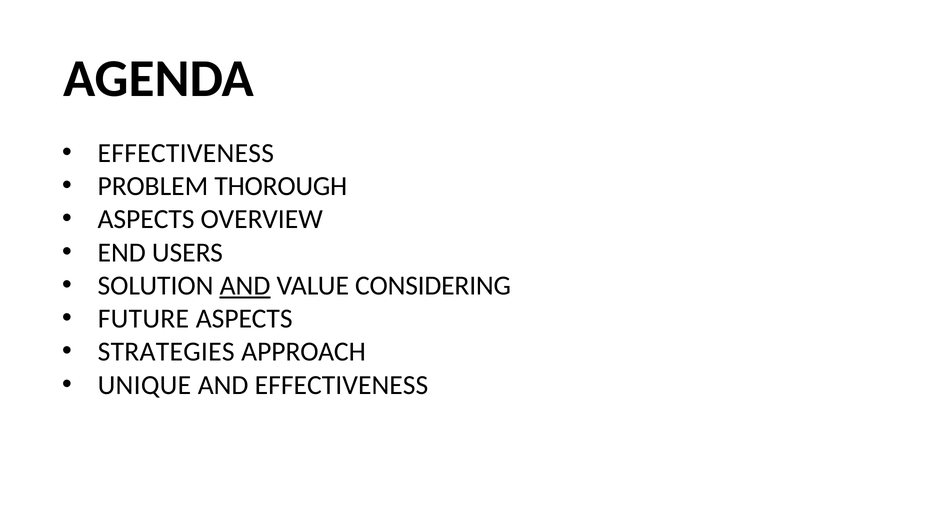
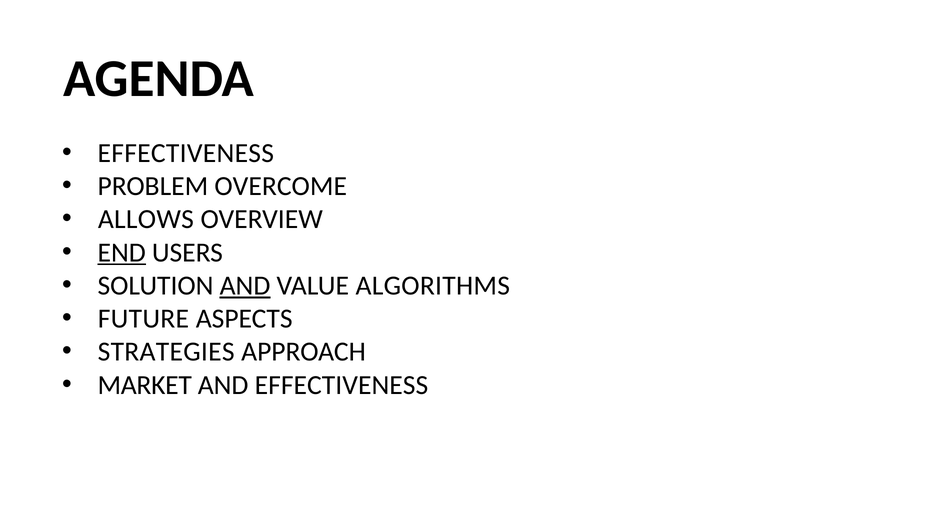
THOROUGH: THOROUGH -> OVERCOME (281, 186)
ASPECTS: ASPECTS -> ALLOWS (146, 219)
END underline: none -> present (122, 253)
CONSIDERING: CONSIDERING -> ALGORITHMS (433, 286)
UNIQUE: UNIQUE -> MARKET (145, 385)
